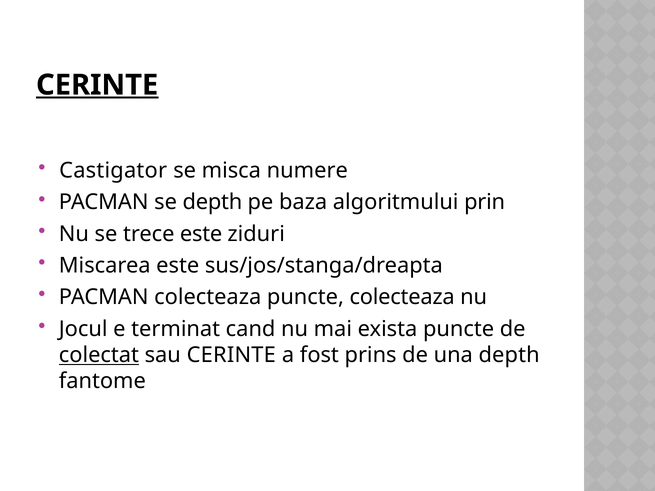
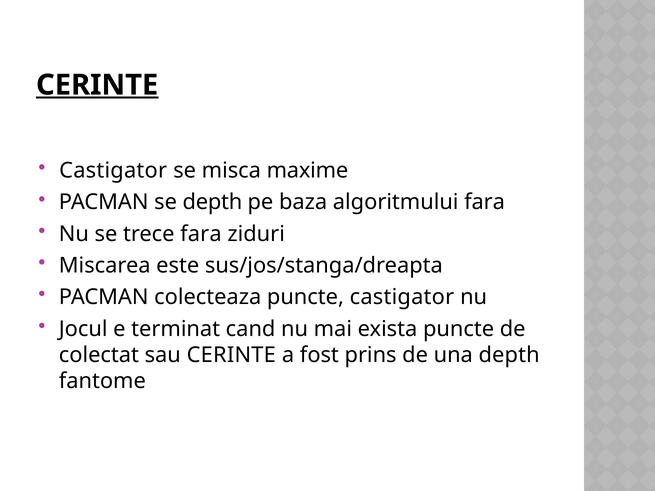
numere: numere -> maxime (307, 171)
algoritmului prin: prin -> fara (485, 202)
trece este: este -> fara (201, 234)
puncte colecteaza: colecteaza -> castigator (402, 297)
colectat underline: present -> none (99, 355)
